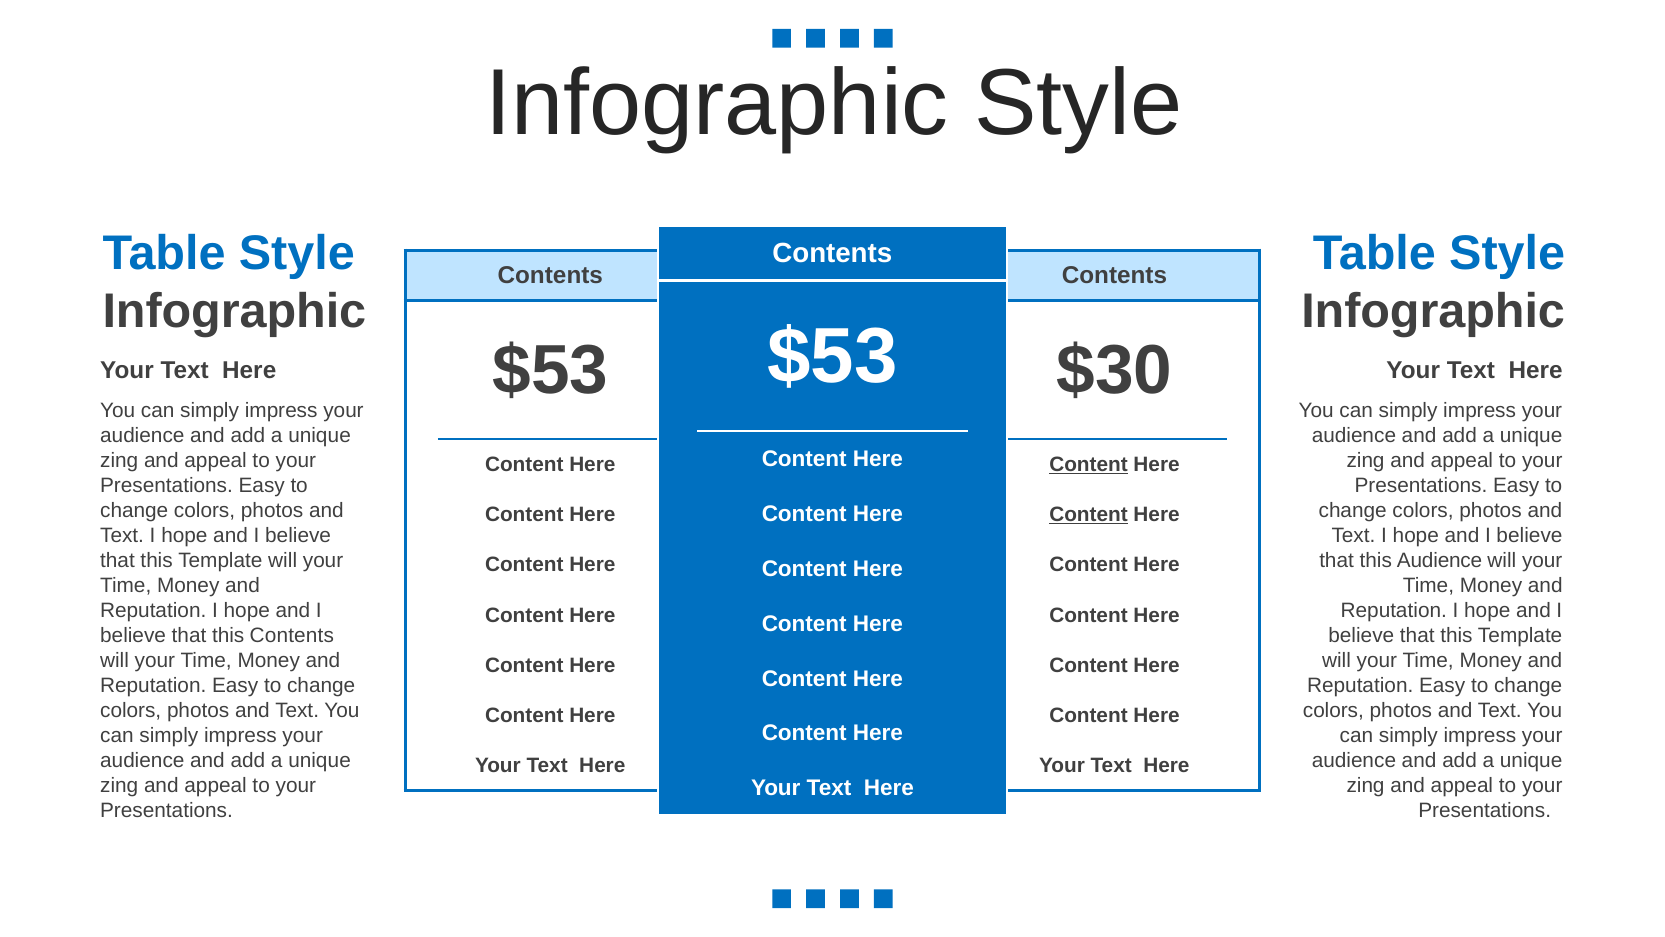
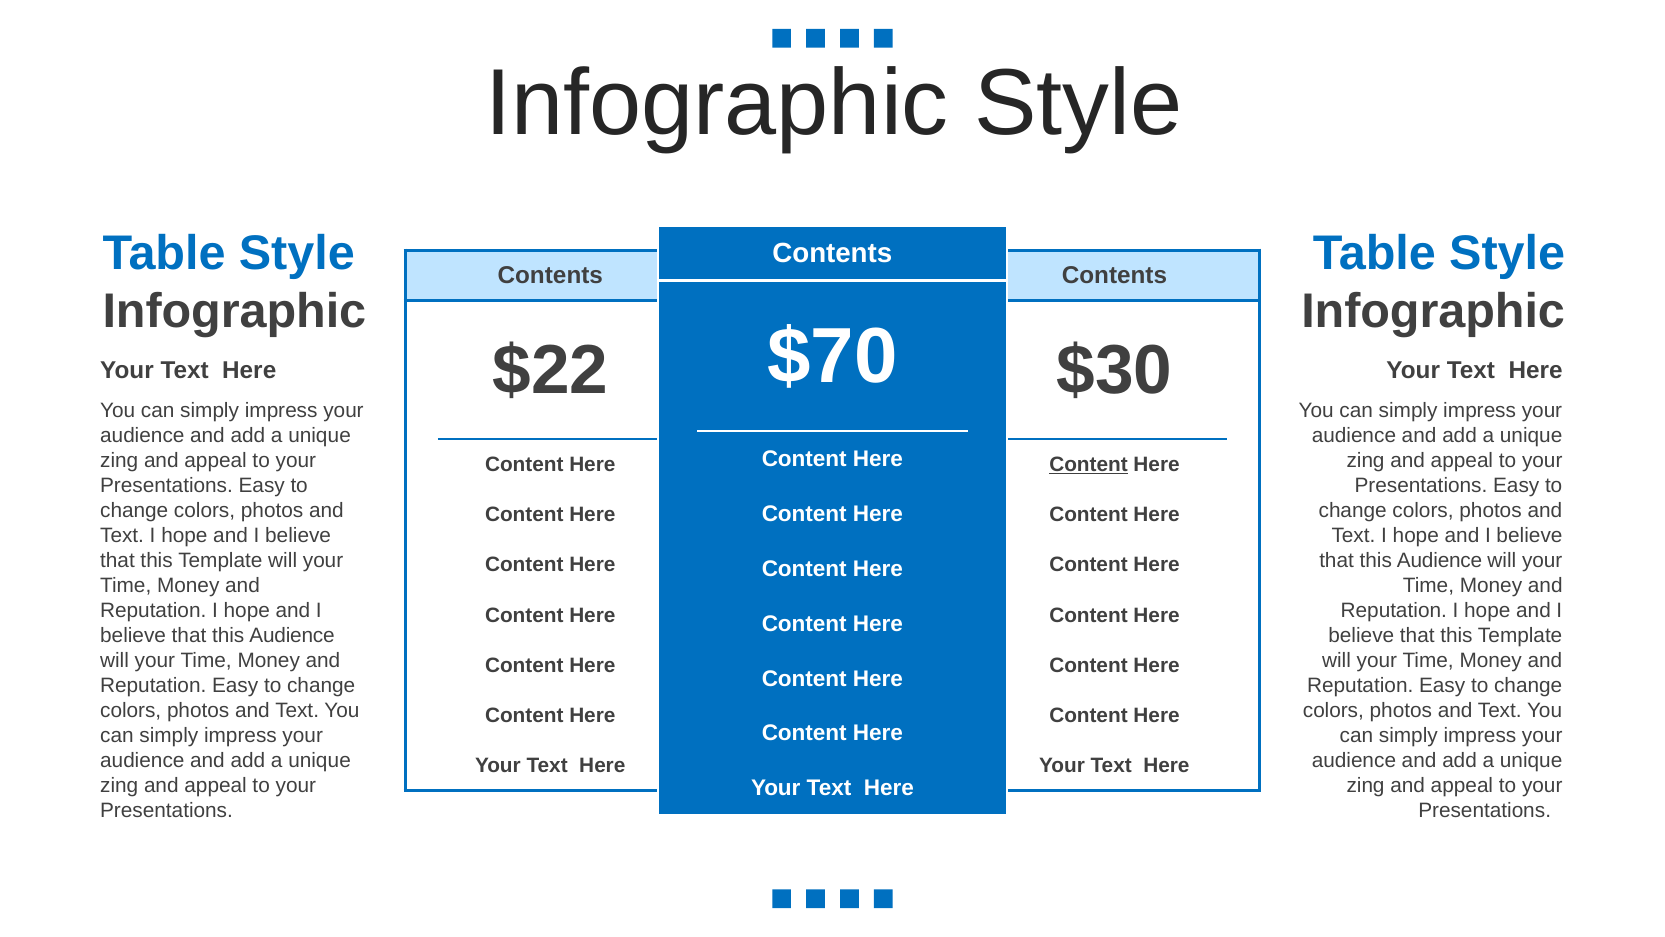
$53: $53 -> $70 (832, 357)
$53: $53 -> $22 (550, 371)
Content underline: present -> none (1088, 514)
Contents: Contents -> Audience (292, 635)
